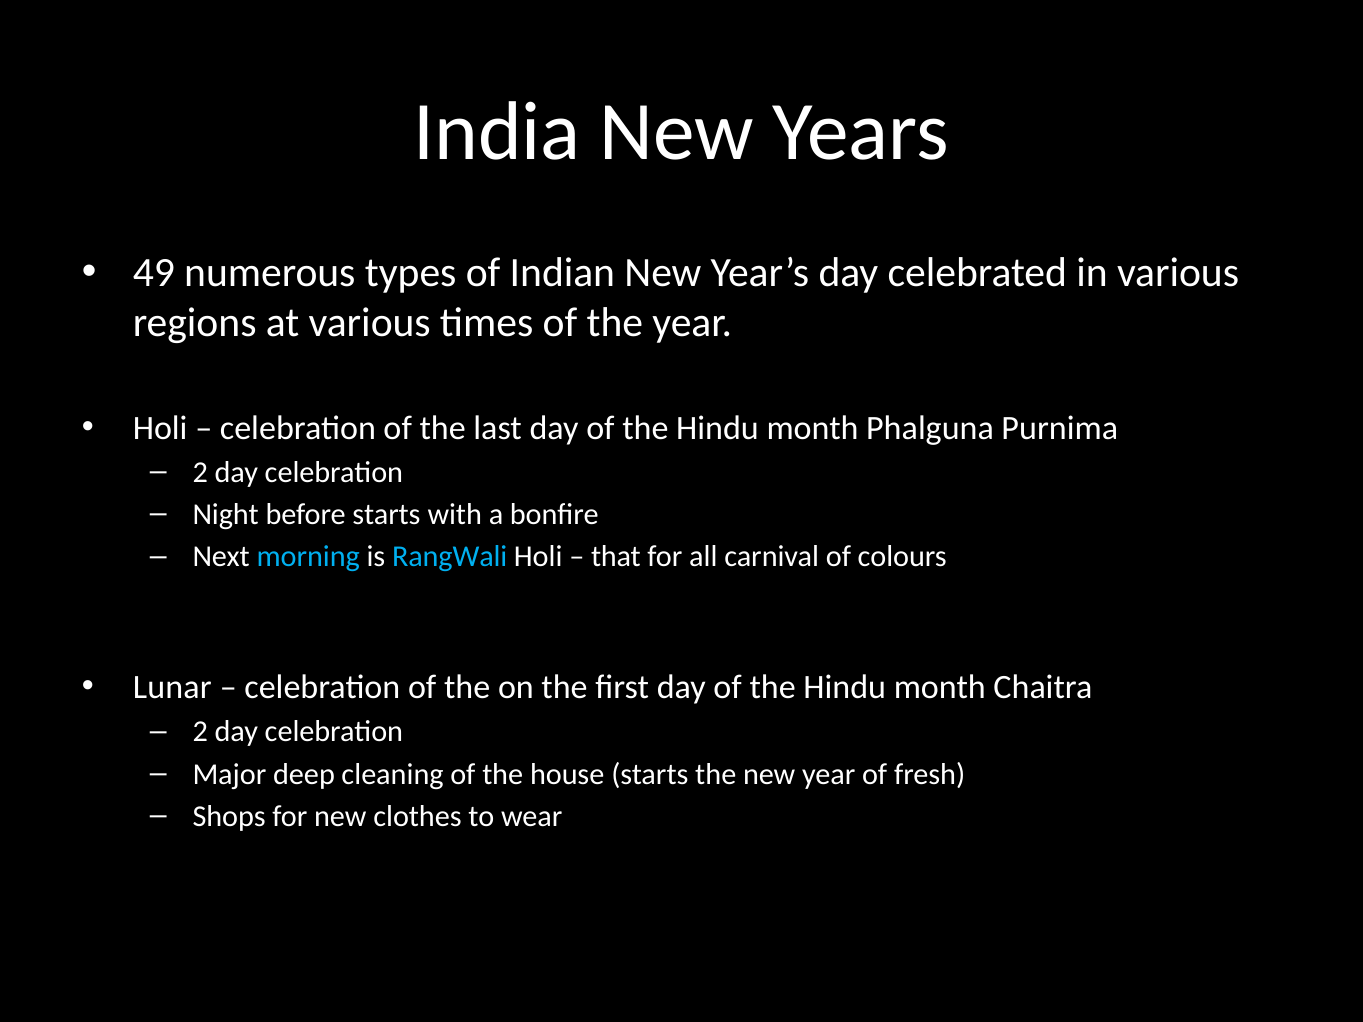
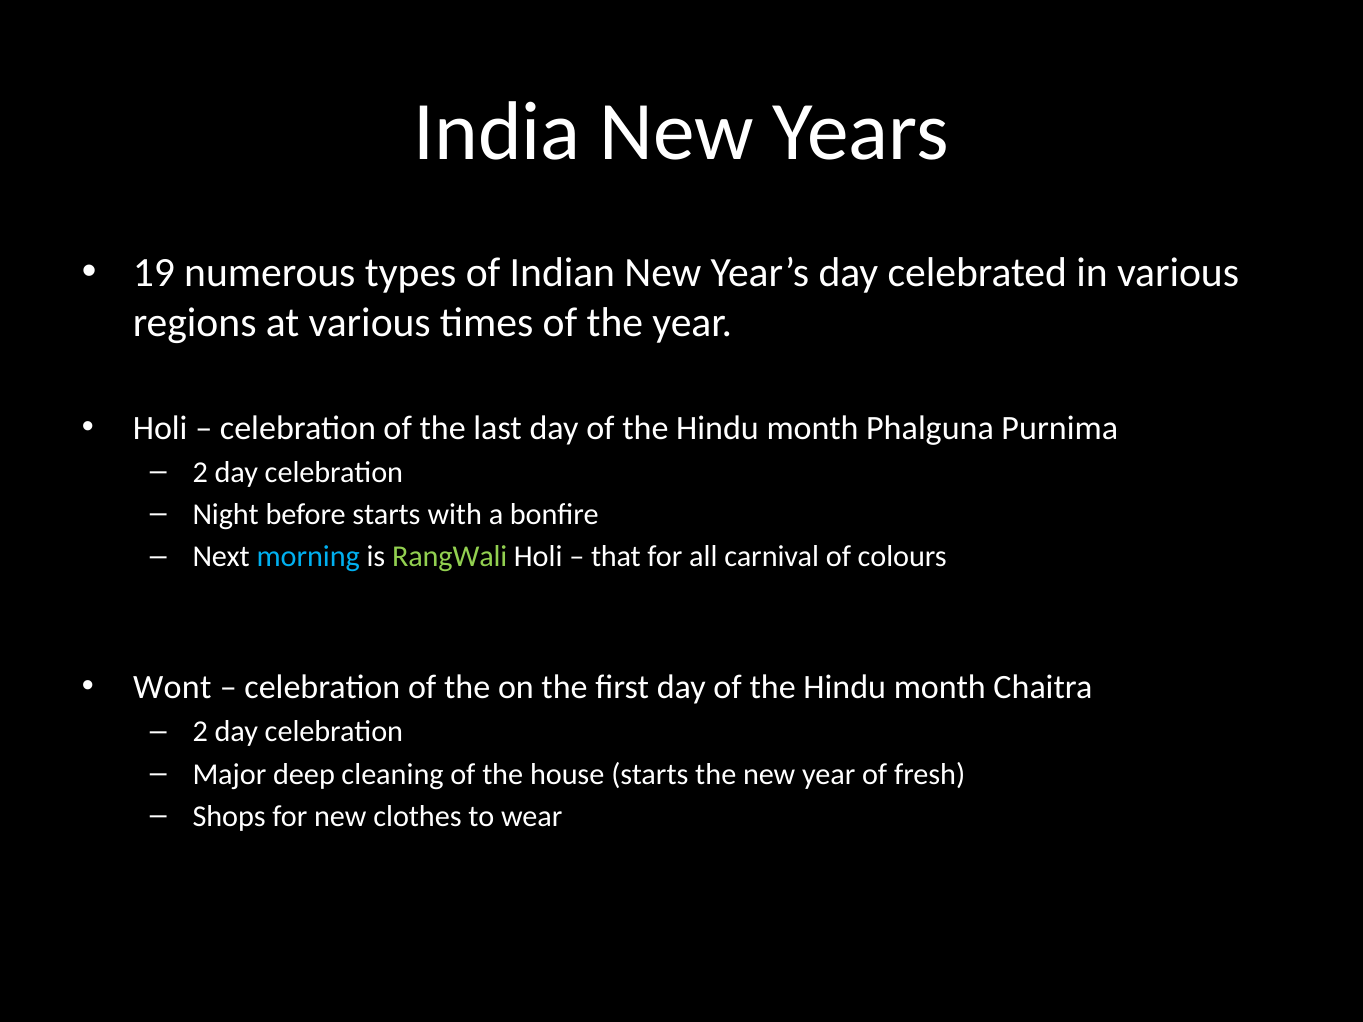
49: 49 -> 19 (154, 273)
RangWali colour: light blue -> light green (450, 557)
Lunar: Lunar -> Wont (172, 688)
